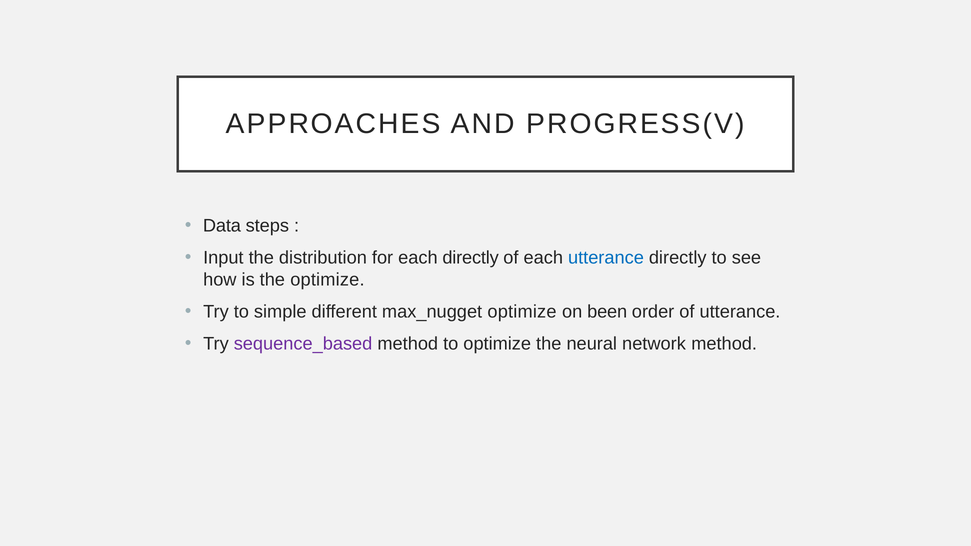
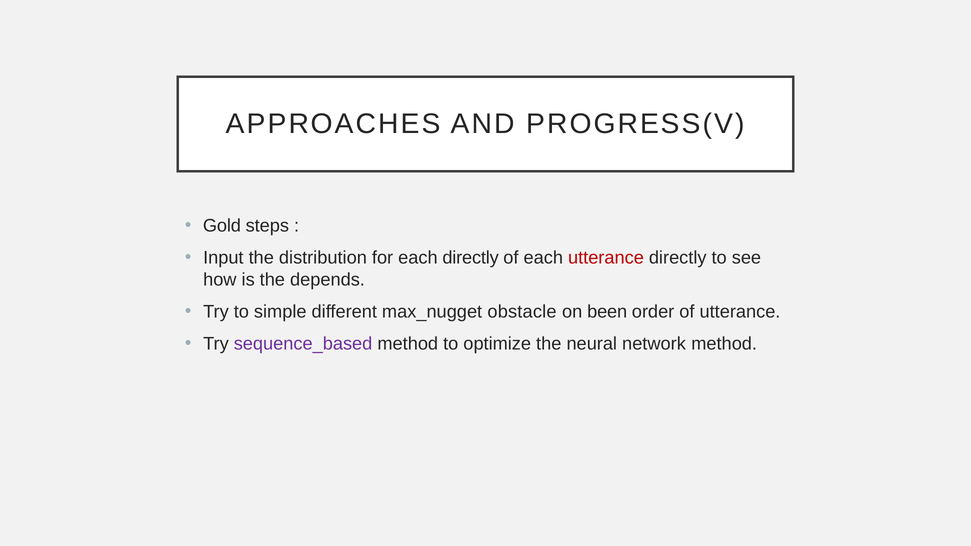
Data: Data -> Gold (222, 226)
utterance colour: blue -> red (606, 258)
the optimize: optimize -> depends (328, 280)
max_nugget optimize: optimize -> obstacle (522, 312)
